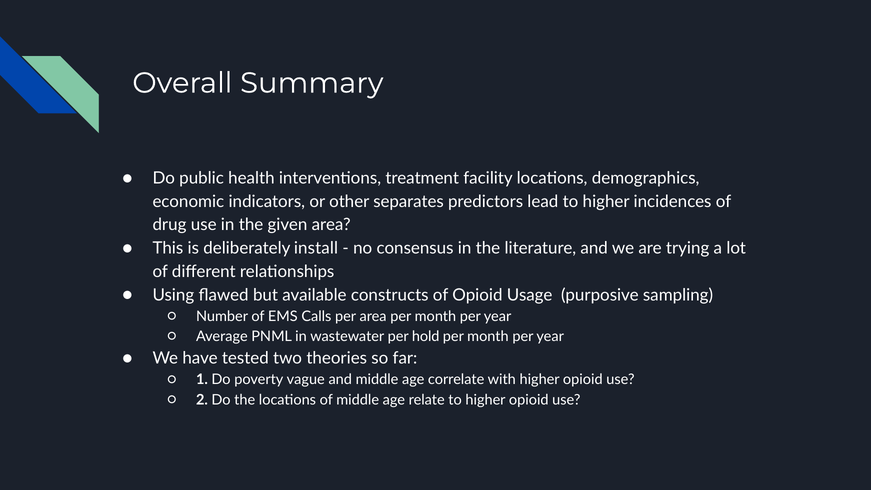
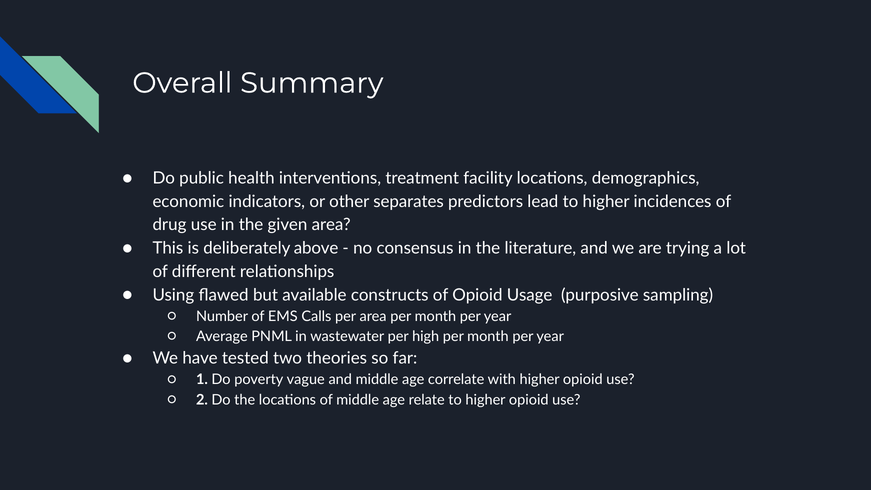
install: install -> above (316, 248)
hold: hold -> high (426, 336)
